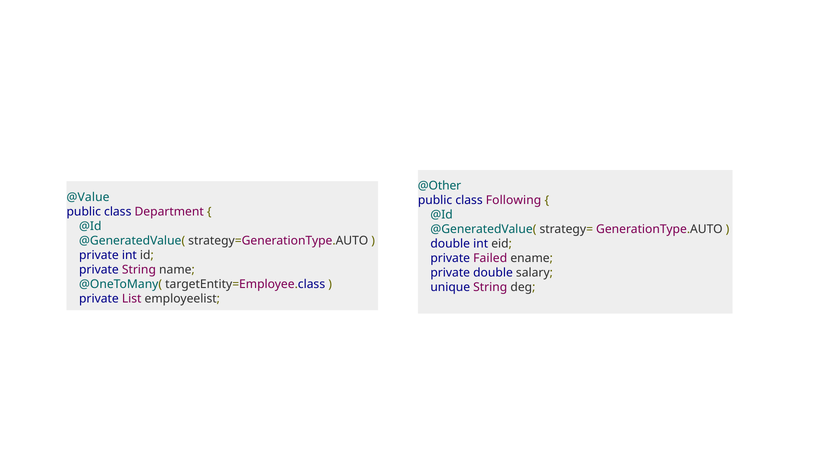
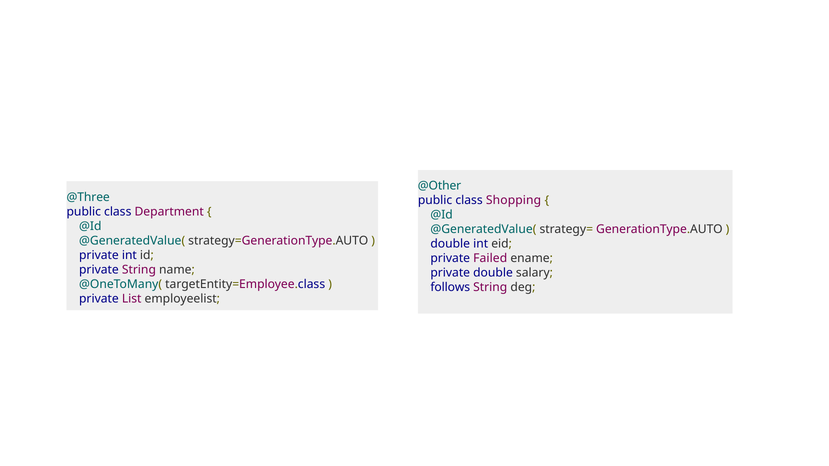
@Value: @Value -> @Three (88, 197)
Following: Following -> Shopping (514, 201)
unique: unique -> follows (450, 288)
